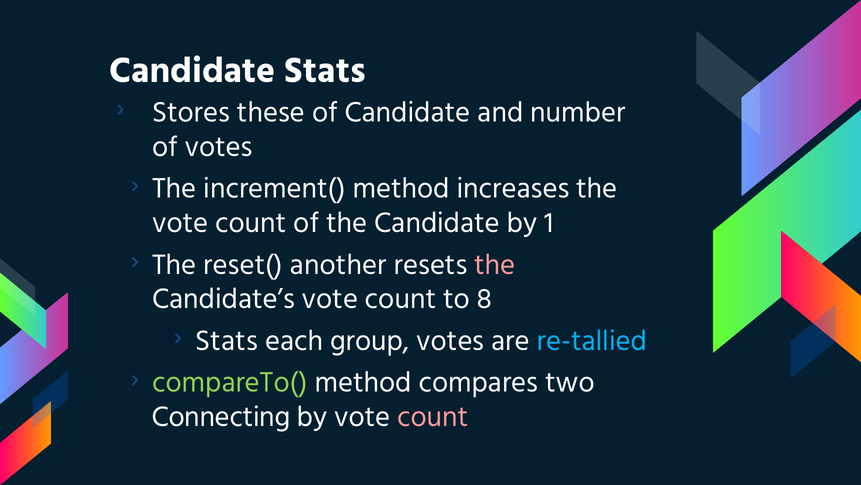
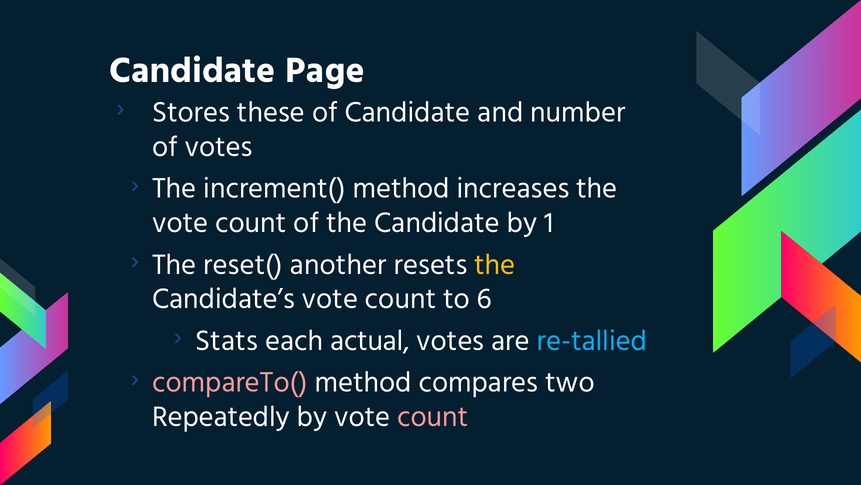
Candidate Stats: Stats -> Page (325, 70)
the colour: pink -> yellow (495, 264)
8: 8 -> 6 (485, 299)
group: group -> actual (370, 340)
compareTo( colour: light green -> pink (230, 382)
Connecting: Connecting -> Repeatedly (221, 416)
